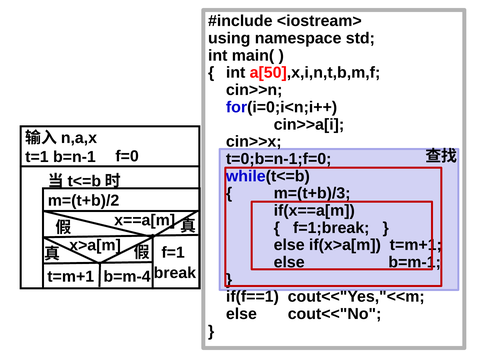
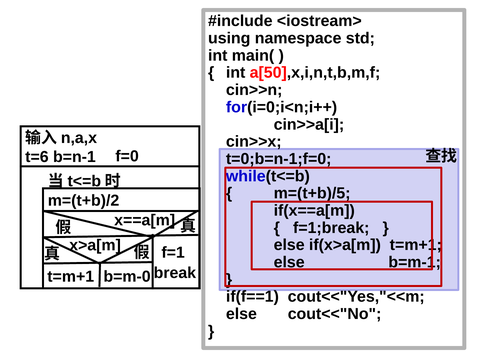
t=1: t=1 -> t=6 (37, 157)
m=(t+b)/3: m=(t+b)/3 -> m=(t+b)/5 (312, 193)
b=m-4: b=m-4 -> b=m-0 (127, 276)
